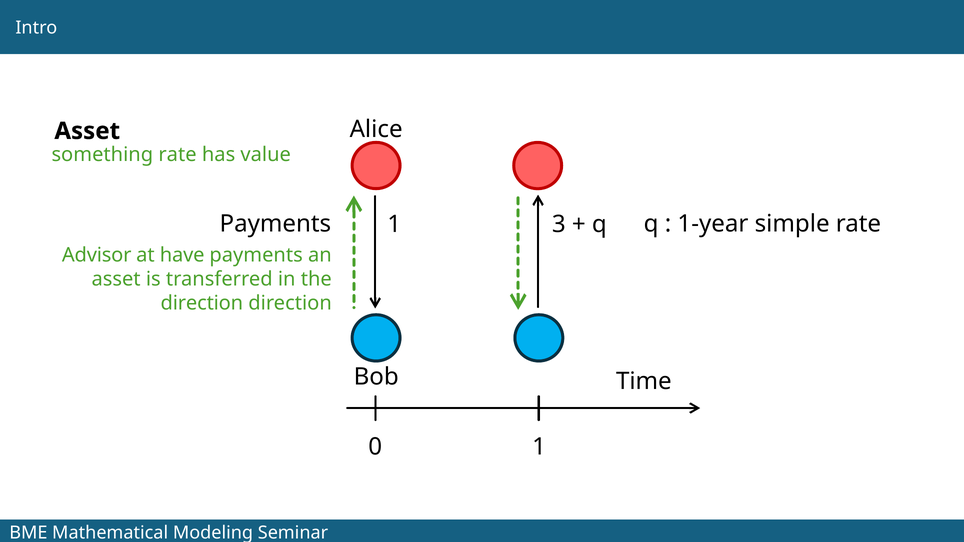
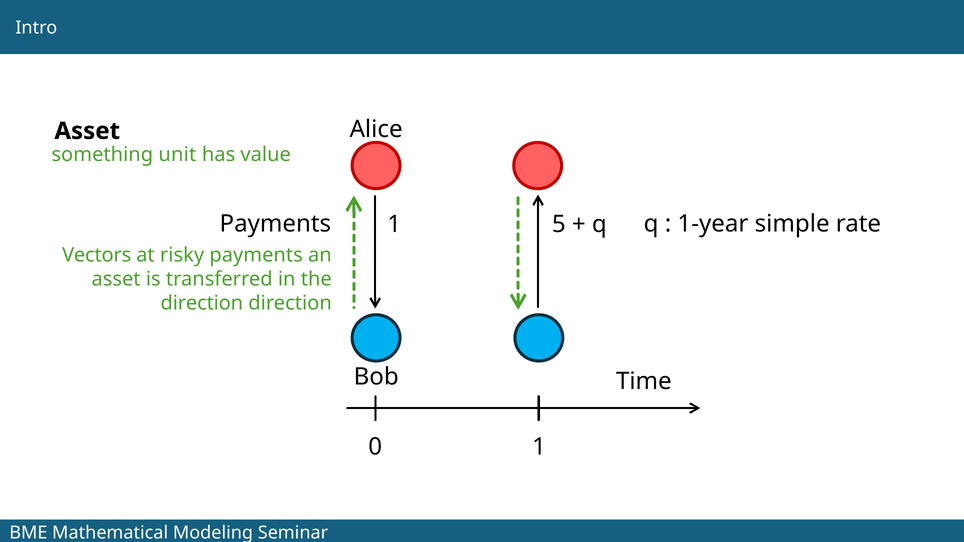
something rate: rate -> unit (177, 155)
3: 3 -> 5 (559, 224)
Advisor: Advisor -> Vectors (97, 255)
have: have -> risky (182, 255)
